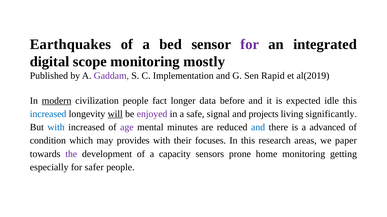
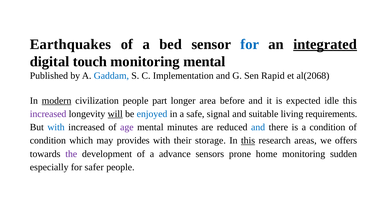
for colour: purple -> blue (250, 44)
integrated underline: none -> present (325, 44)
scope: scope -> touch (90, 62)
monitoring mostly: mostly -> mental (204, 62)
Gaddam colour: purple -> blue (111, 76)
al(2019: al(2019 -> al(2068 (313, 76)
fact: fact -> part (160, 101)
data: data -> area (208, 101)
increased colour: blue -> purple (48, 114)
enjoyed colour: purple -> blue (152, 114)
projects: projects -> suitable (264, 114)
significantly: significantly -> requirements (331, 114)
a advanced: advanced -> condition (327, 128)
focuses: focuses -> storage (210, 141)
this underline: none -> present (248, 141)
paper: paper -> offers (346, 141)
capacity: capacity -> advance (175, 154)
getting: getting -> sudden (344, 154)
